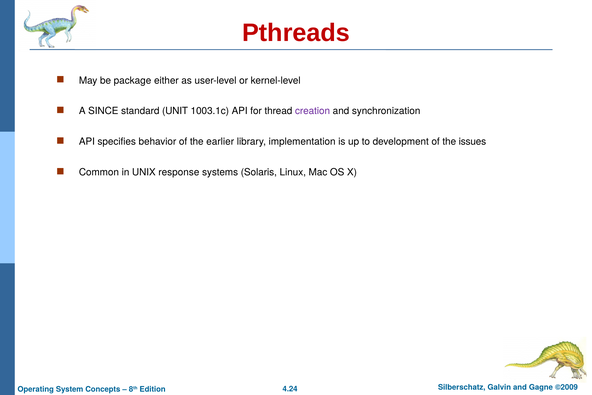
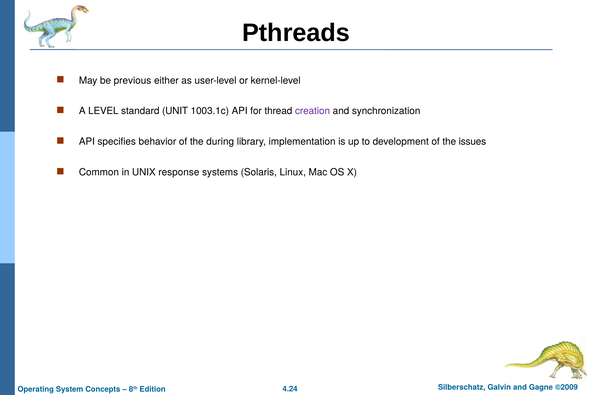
Pthreads colour: red -> black (296, 33)
package: package -> previous (132, 80)
SINCE: SINCE -> LEVEL (103, 111)
earlier: earlier -> during (220, 142)
